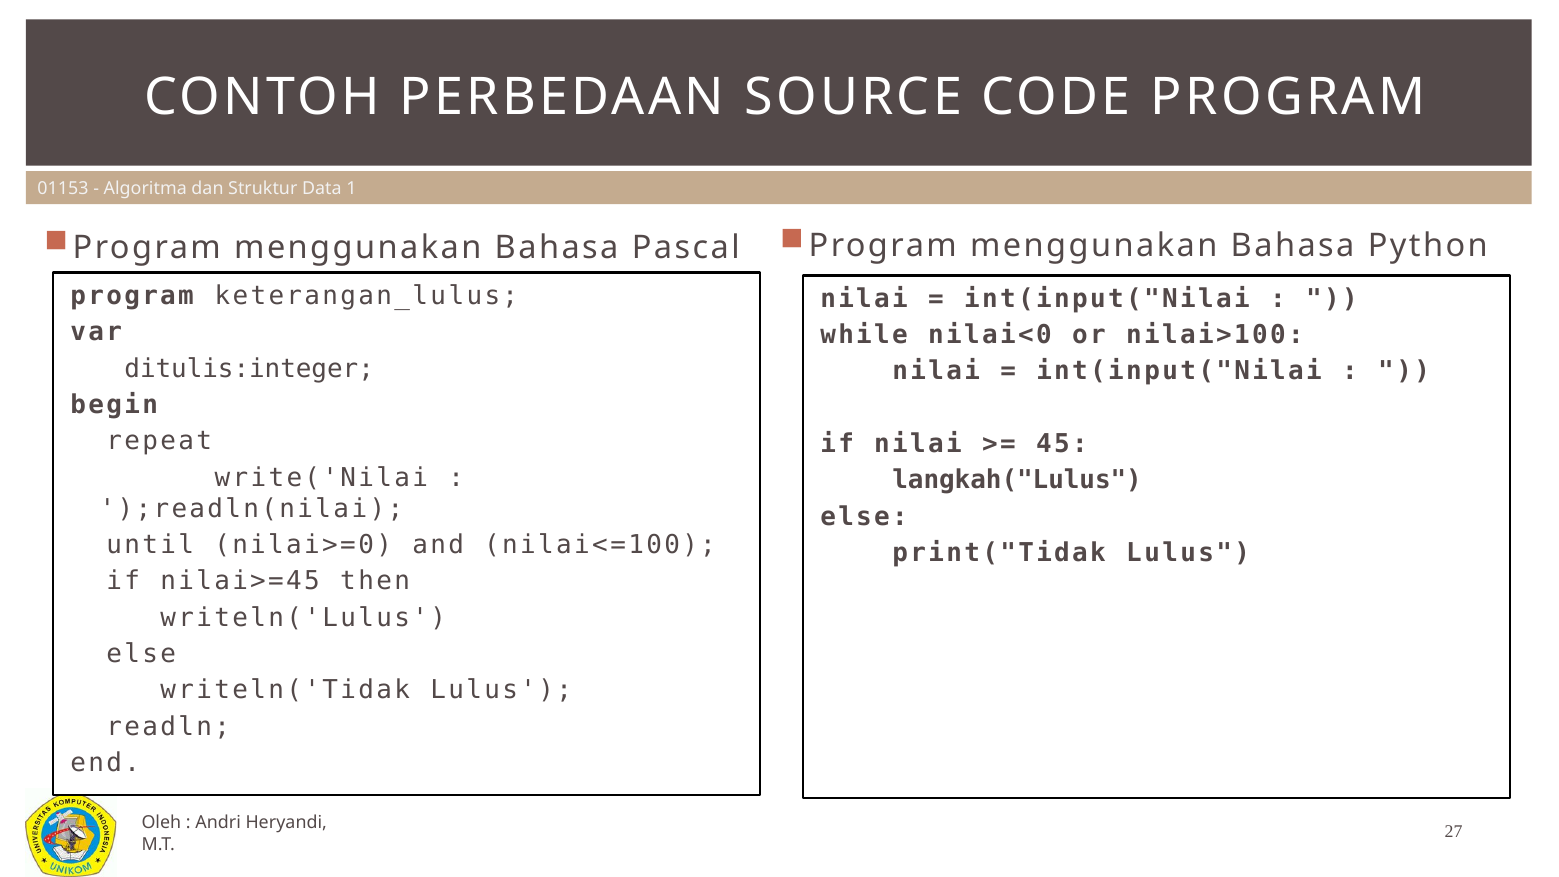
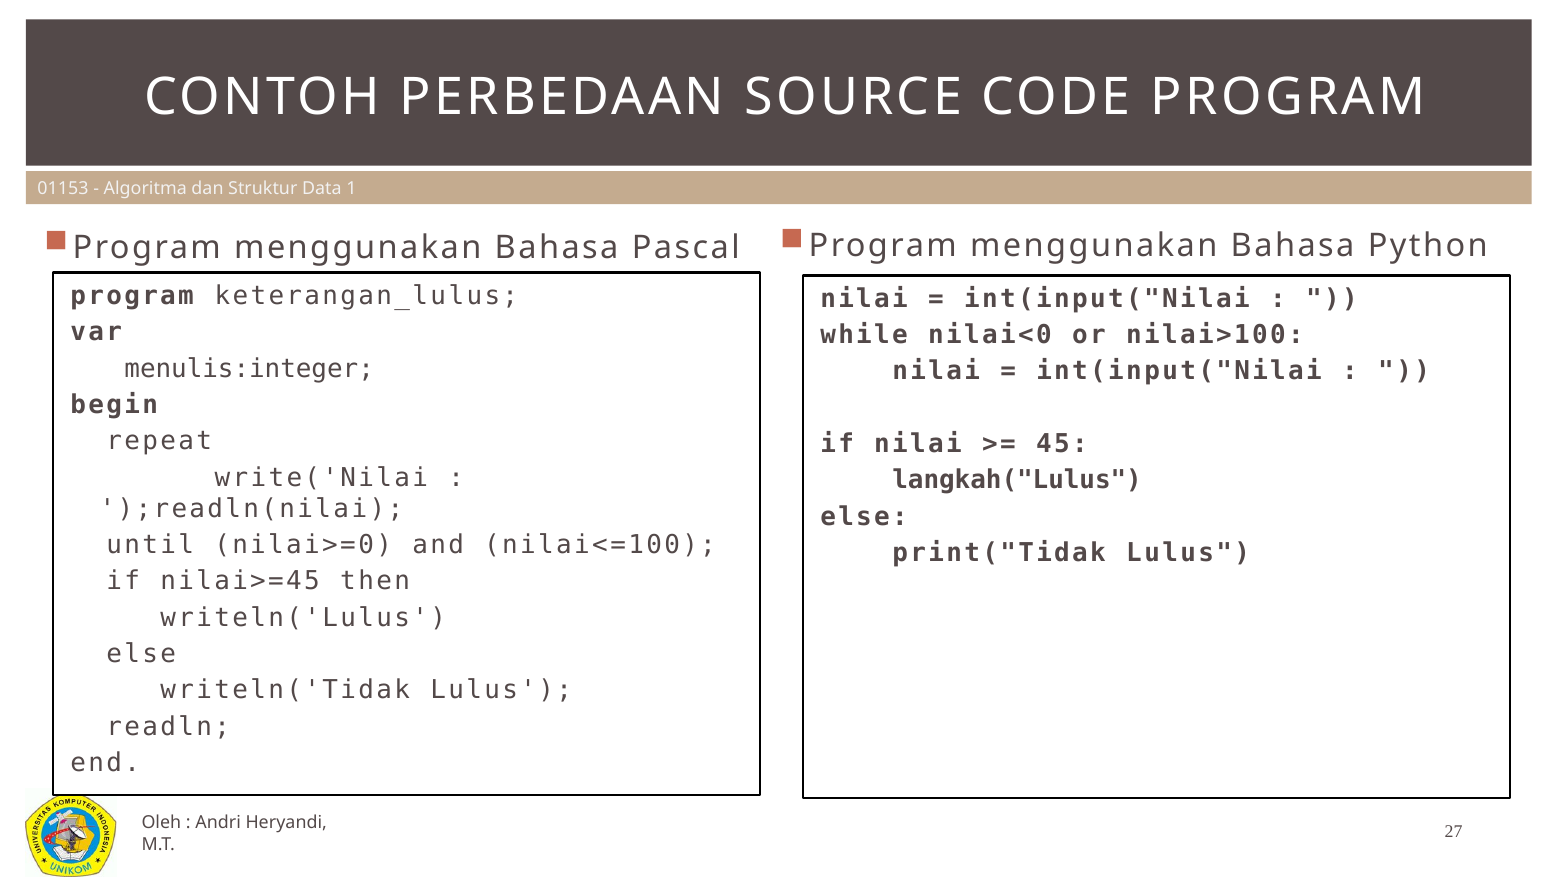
ditulis:integer: ditulis:integer -> menulis:integer (249, 368)
